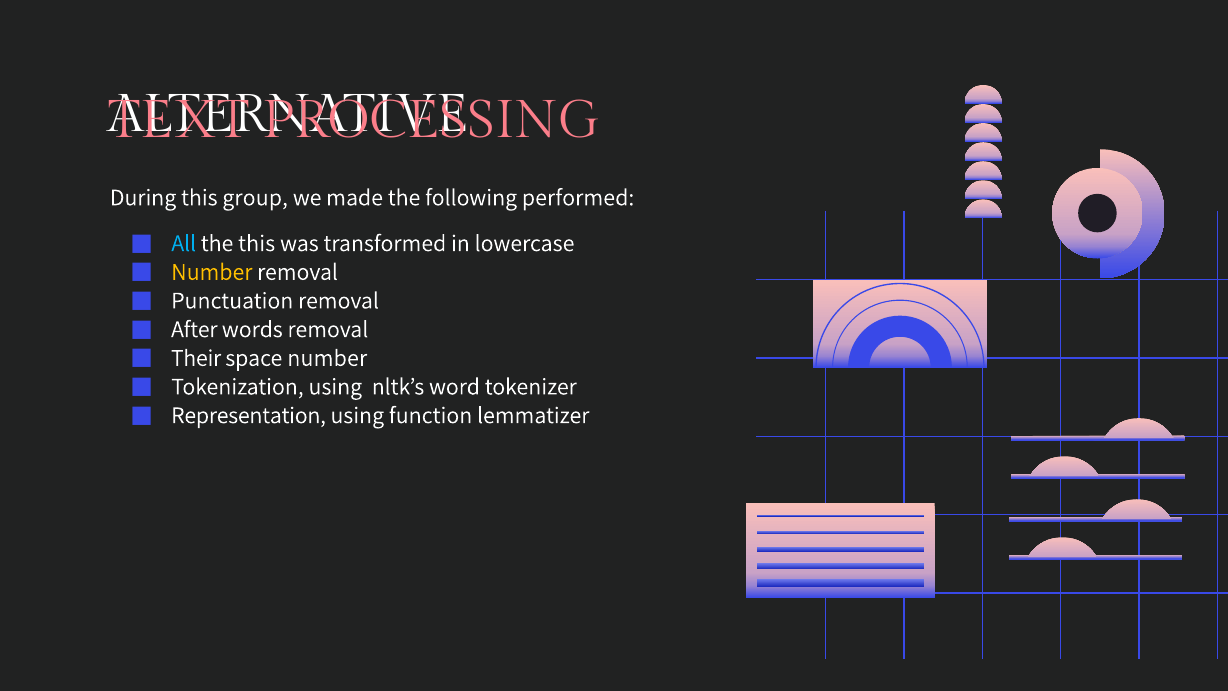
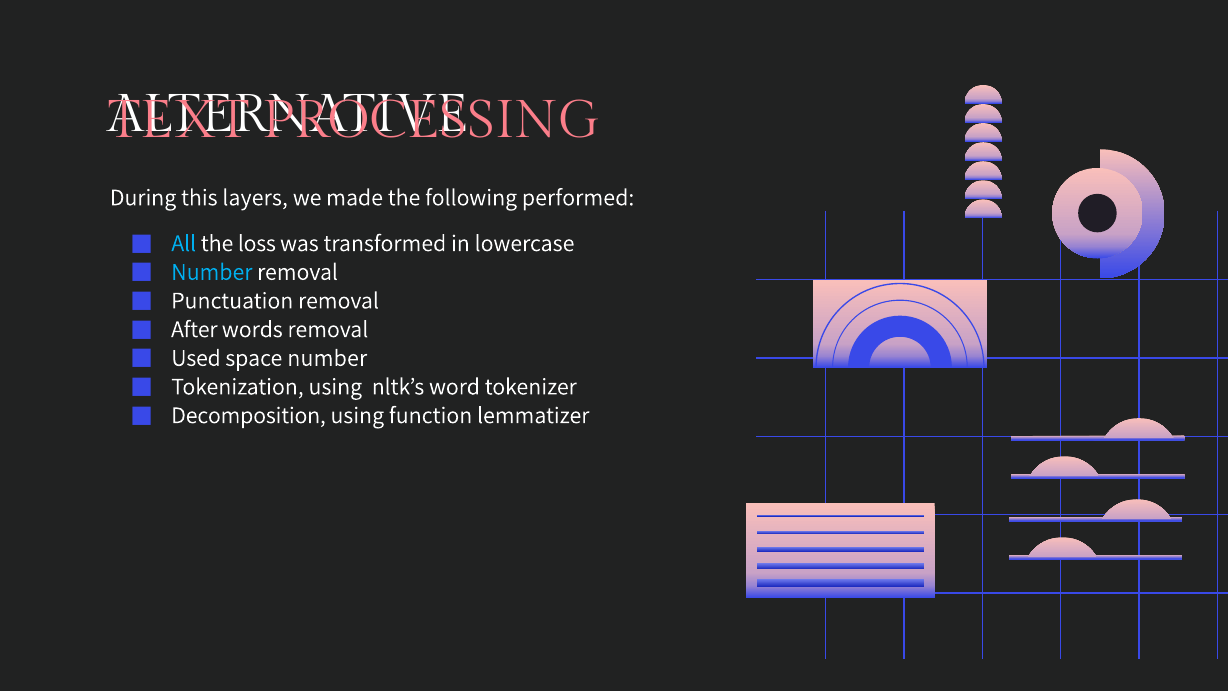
group: group -> layers (255, 197)
the this: this -> loss (257, 243)
Number colour: yellow -> light blue (212, 272)
Their: Their -> Used (196, 358)
Representation: Representation -> Decomposition (249, 415)
